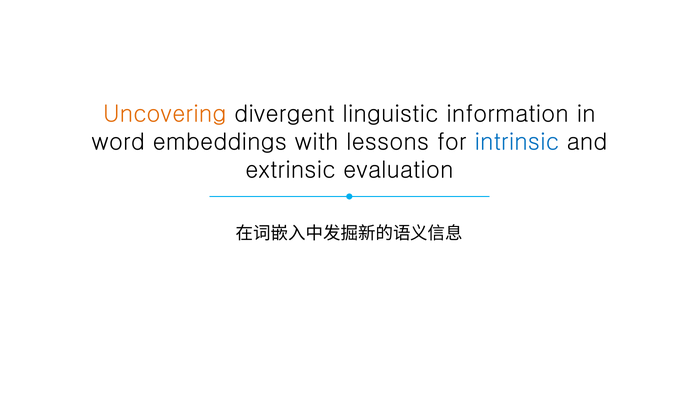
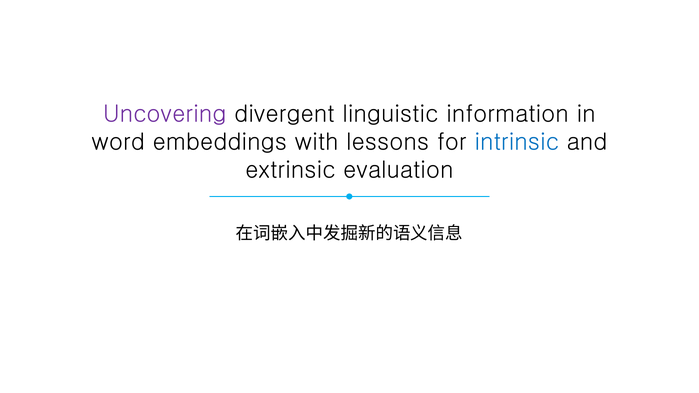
Uncovering colour: orange -> purple (165, 114)
